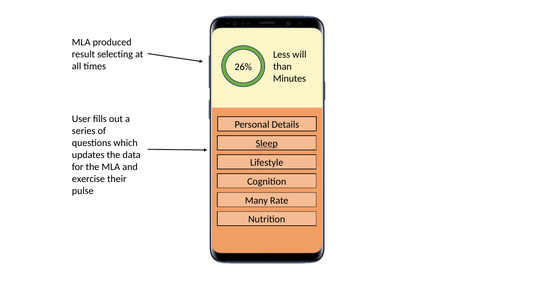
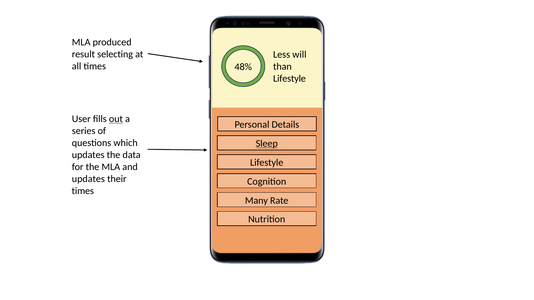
26%: 26% -> 48% (243, 67)
Minutes: Minutes -> Lifestyle (289, 79)
out underline: none -> present (116, 119)
exercise: exercise -> updates (88, 179)
pulse: pulse -> times (83, 191)
